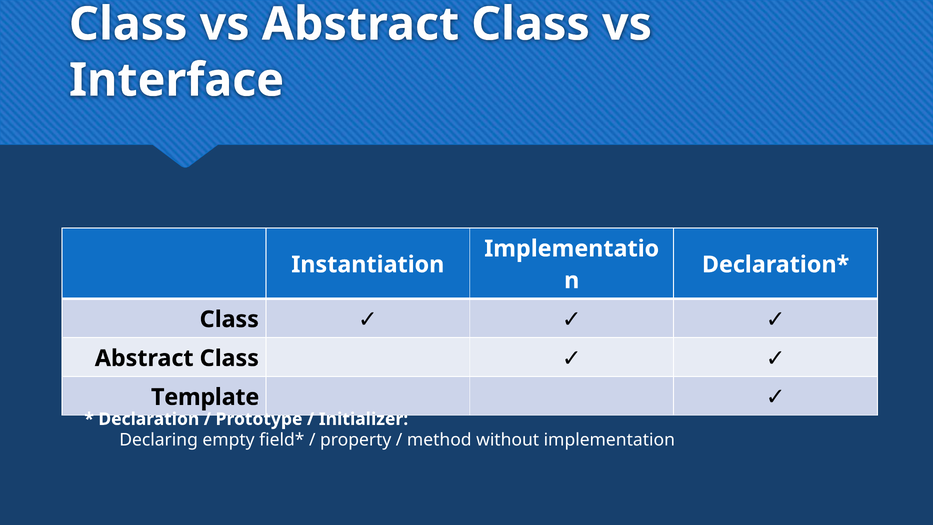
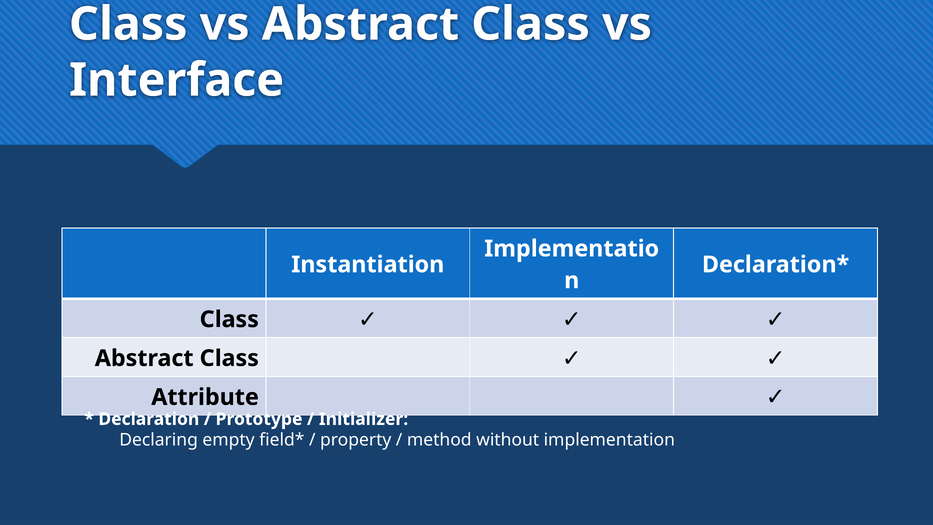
Template: Template -> Attribute (205, 397)
